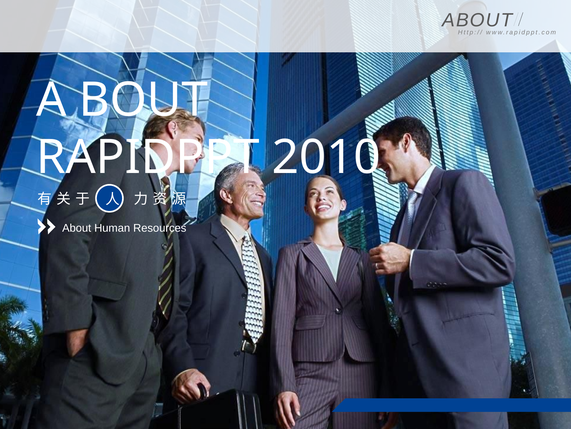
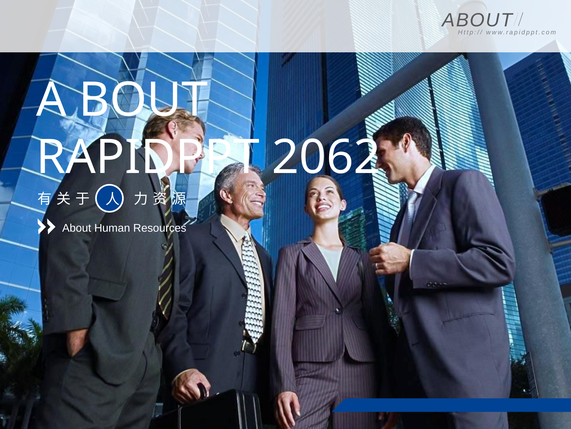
2010: 2010 -> 2062 (326, 157)
